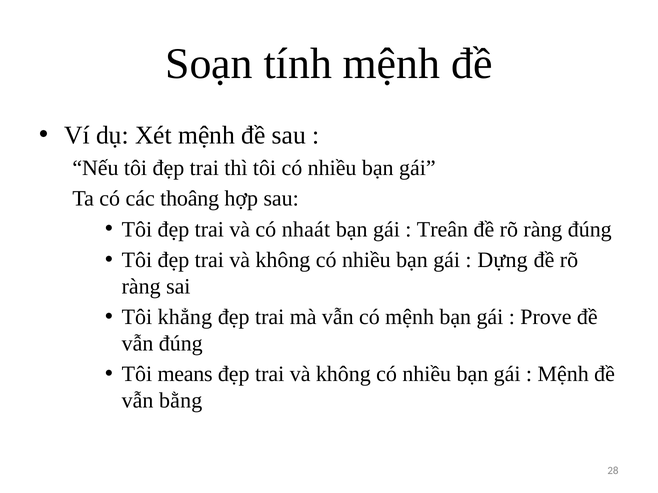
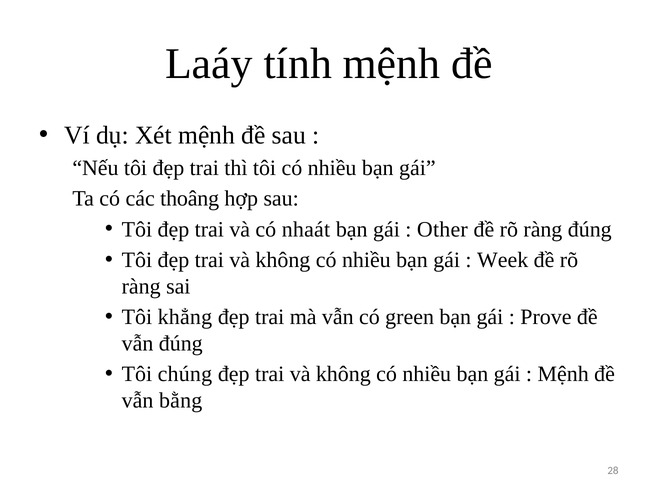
Soạn: Soạn -> Laáy (209, 64)
Treân: Treân -> Other (442, 230)
Dựng: Dựng -> Week (503, 260)
có mệnh: mệnh -> green (410, 317)
means: means -> chúng (185, 374)
